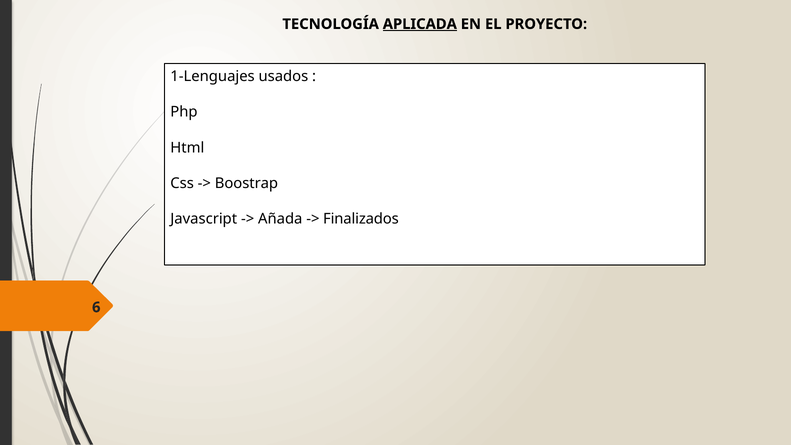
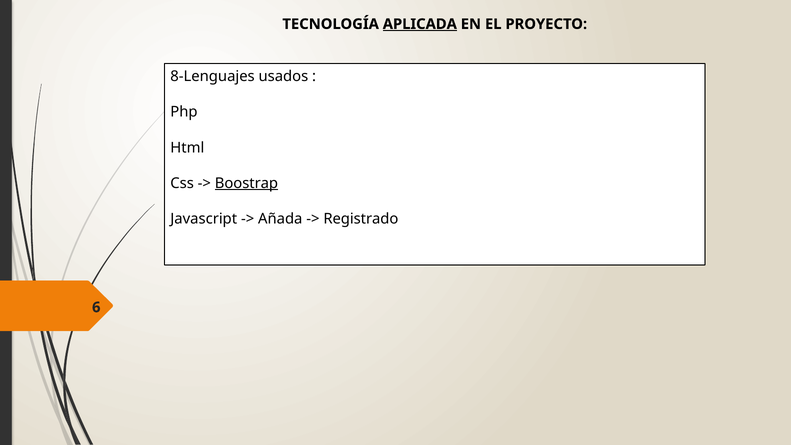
1-Lenguajes: 1-Lenguajes -> 8-Lenguajes (213, 76)
Boostrap underline: none -> present (246, 183)
Finalizados: Finalizados -> Registrado (361, 219)
